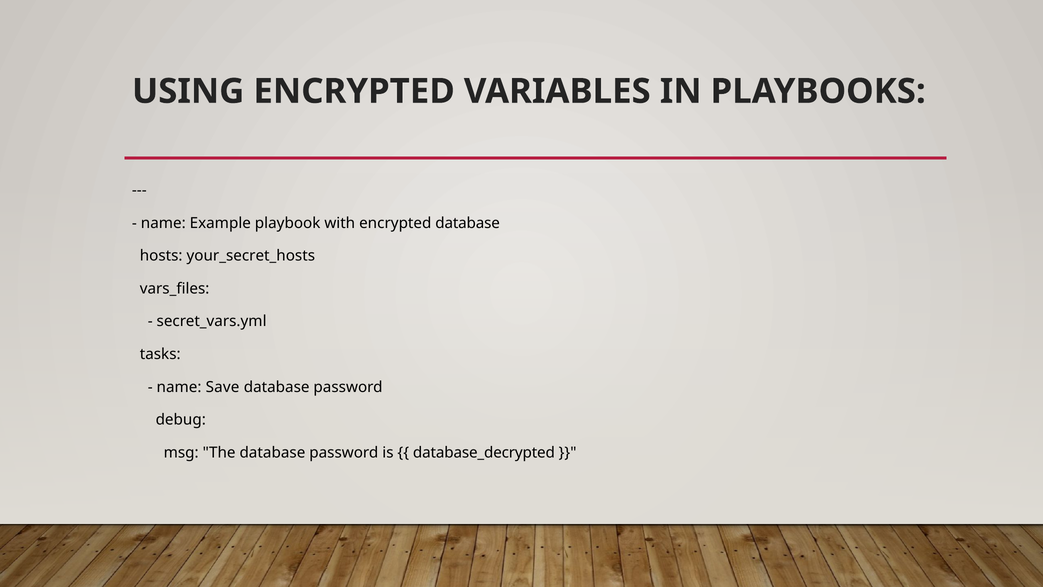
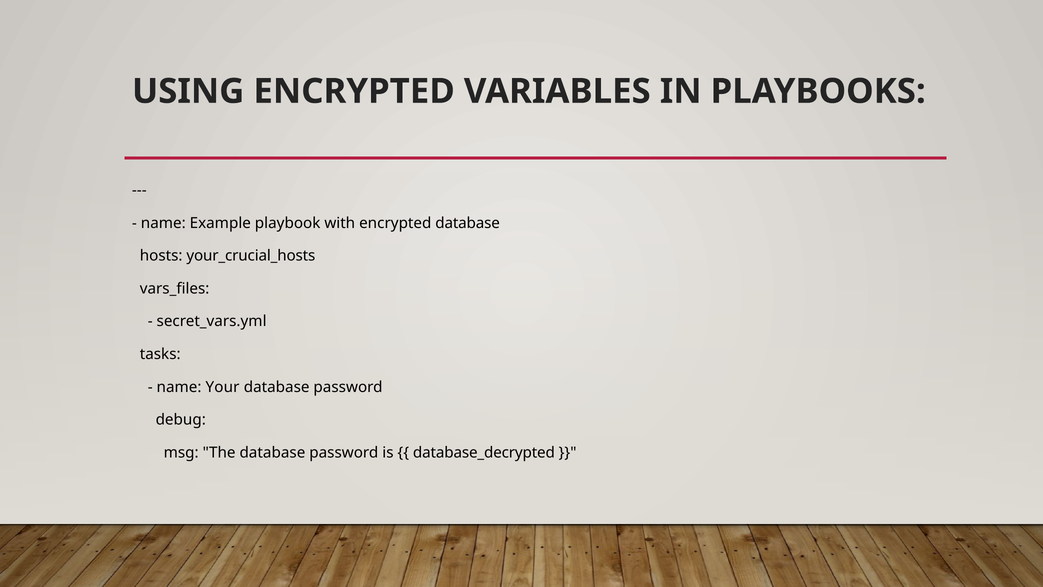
your_secret_hosts: your_secret_hosts -> your_crucial_hosts (251, 256)
Save: Save -> Your (223, 387)
